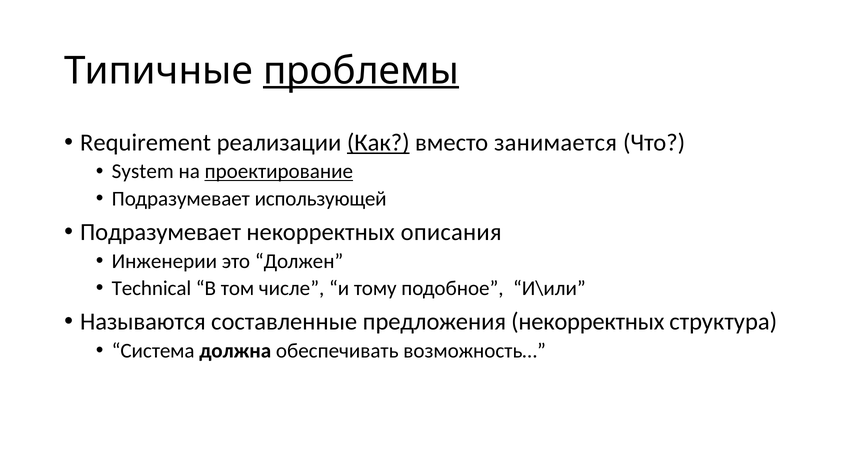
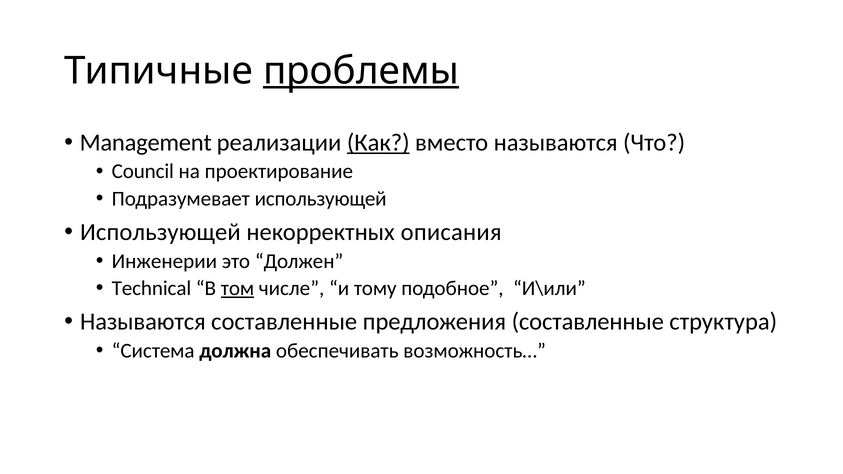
Requirement: Requirement -> Management (146, 143)
вместо занимается: занимается -> называются (556, 143)
System: System -> Council (143, 172)
проектирование underline: present -> none (279, 172)
Подразумевает: Подразумевает -> Использующей (160, 232)
том underline: none -> present (237, 288)
предложения некорректных: некорректных -> составленные (588, 322)
